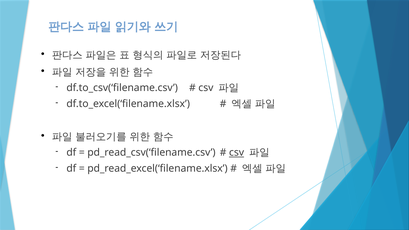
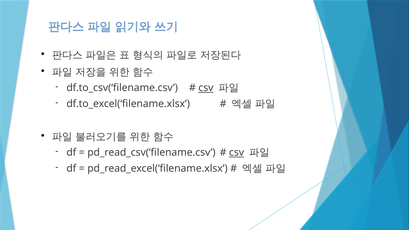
csv underline: none -> present (206, 88)
